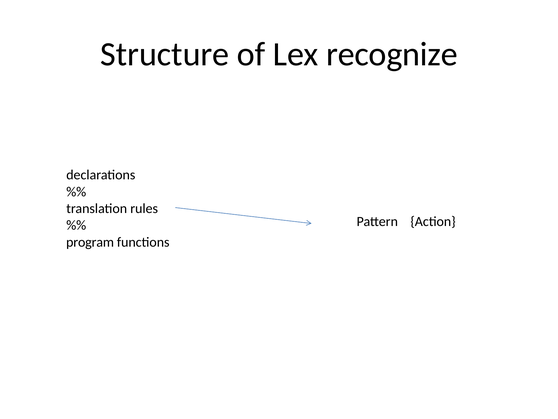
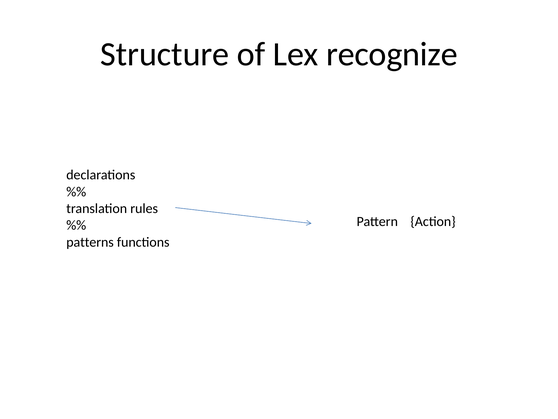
program: program -> patterns (90, 242)
